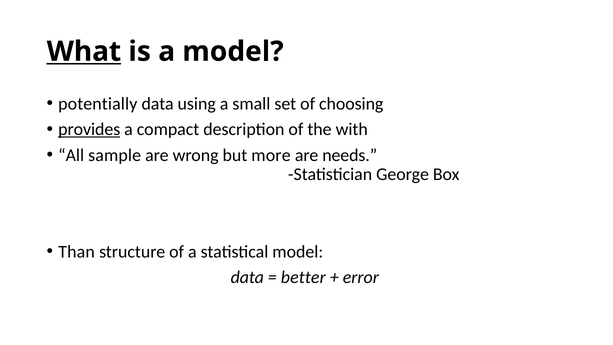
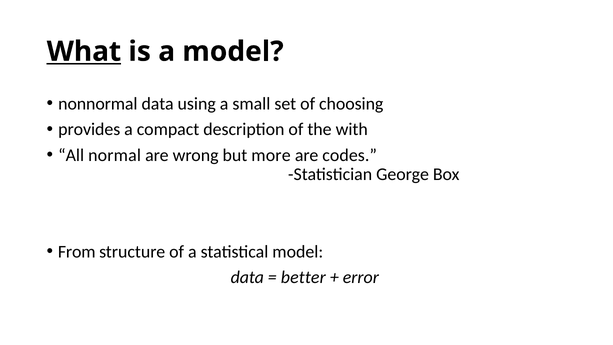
potentially: potentially -> nonnormal (98, 104)
provides underline: present -> none (89, 129)
sample: sample -> normal (115, 155)
needs: needs -> codes (350, 155)
Than: Than -> From (77, 251)
